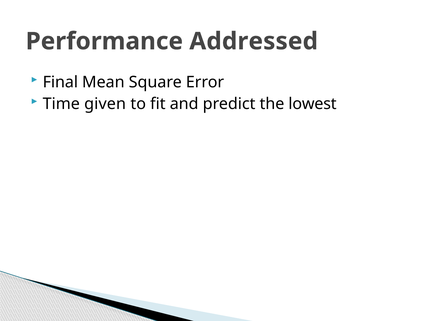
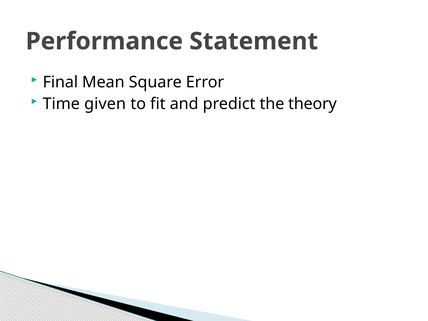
Addressed: Addressed -> Statement (254, 41)
lowest: lowest -> theory (312, 104)
